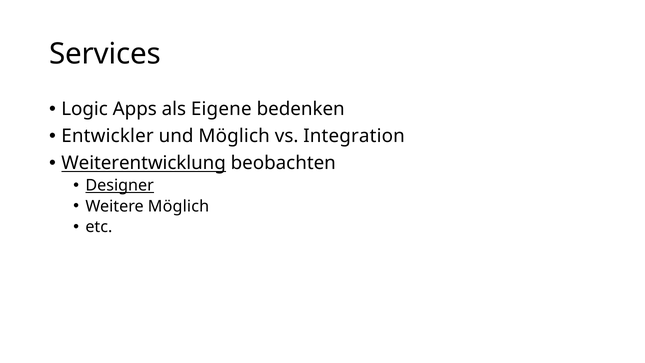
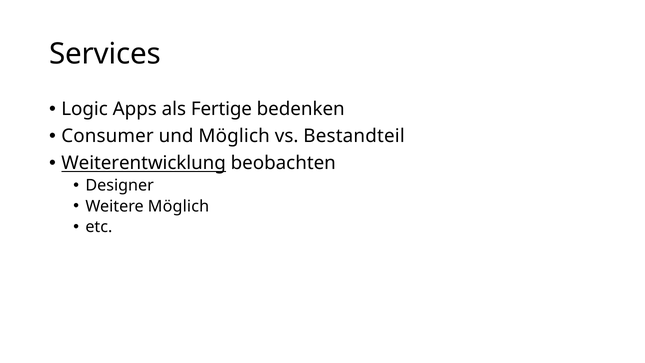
Eigene: Eigene -> Fertige (221, 109)
Entwickler: Entwickler -> Consumer (108, 136)
Integration: Integration -> Bestandteil (354, 136)
Designer underline: present -> none (120, 185)
